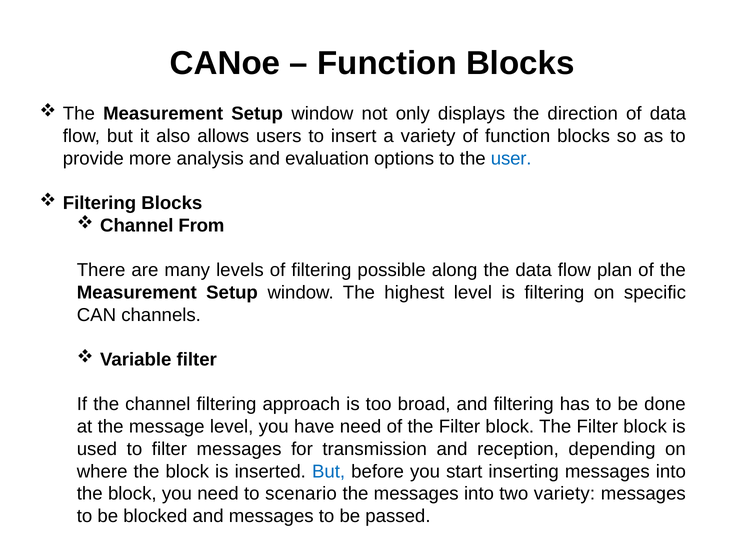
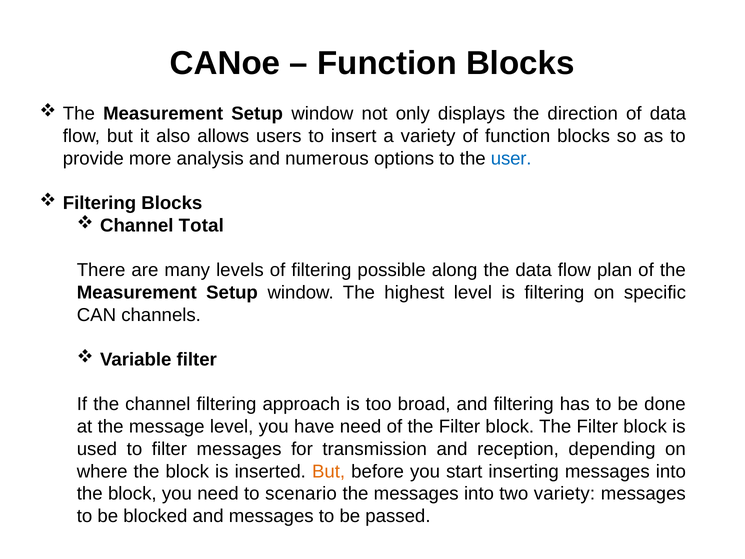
evaluation: evaluation -> numerous (327, 158)
From: From -> Total (201, 225)
But colour: blue -> orange (329, 471)
